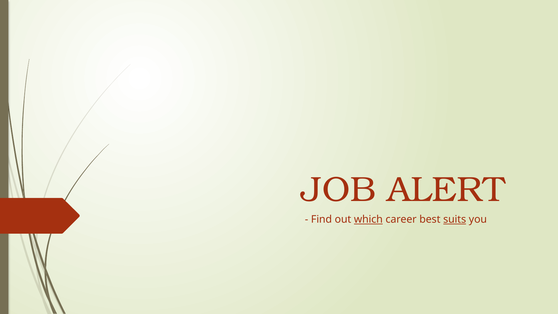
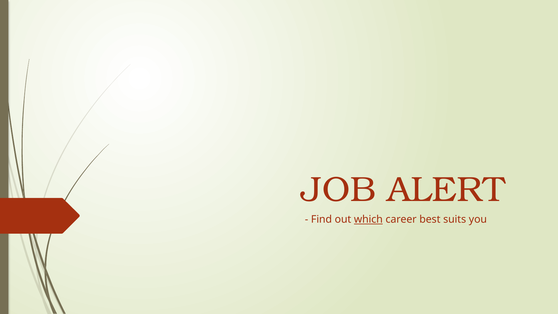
suits underline: present -> none (455, 219)
